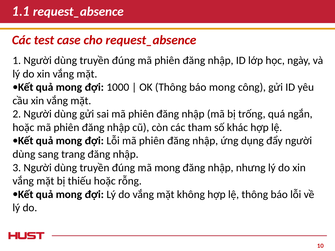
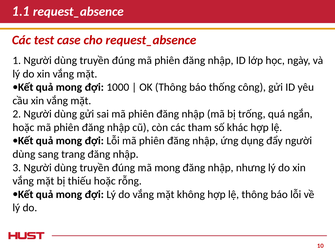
báo mong: mong -> thống (222, 87)
